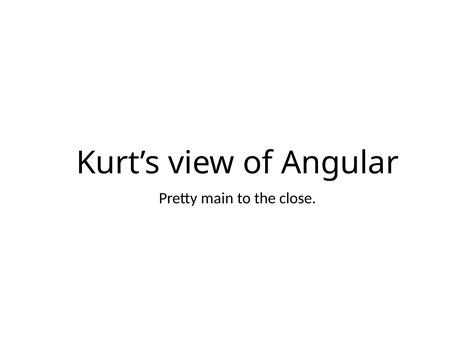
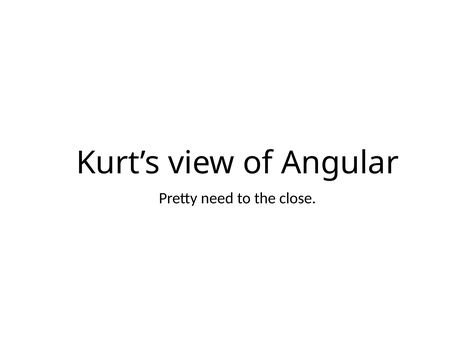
main: main -> need (217, 198)
